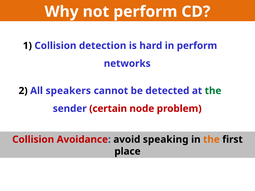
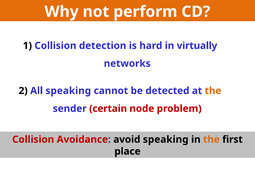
in perform: perform -> virtually (197, 46)
All speakers: speakers -> speaking (68, 91)
the colour: green -> orange (213, 91)
